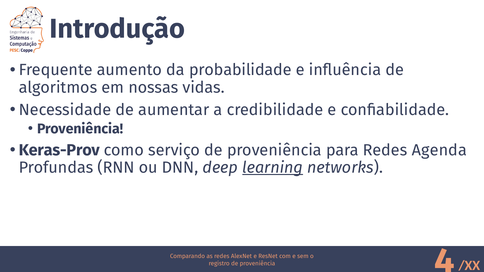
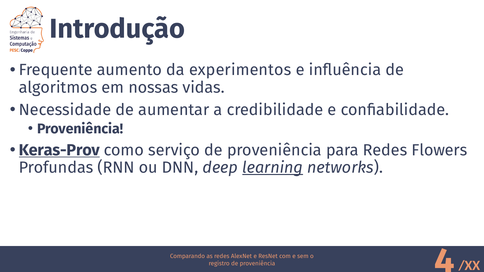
probabilidade: probabilidade -> experimentos (240, 70)
Keras-Prov underline: none -> present (59, 150)
Agenda: Agenda -> Flowers (439, 150)
